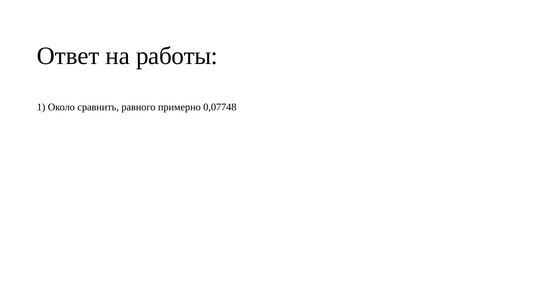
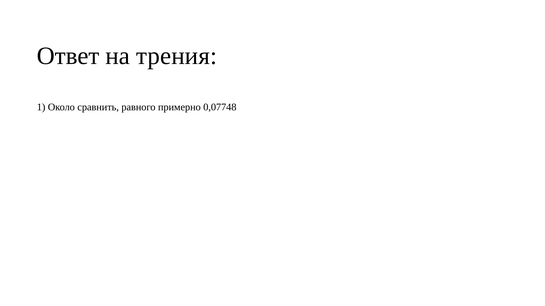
работы: работы -> трения (177, 56)
